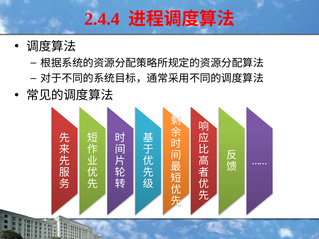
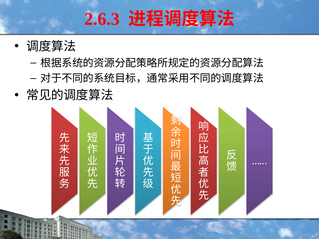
2.4.4: 2.4.4 -> 2.6.3 (102, 19)
